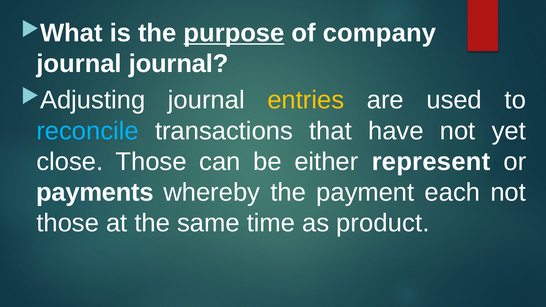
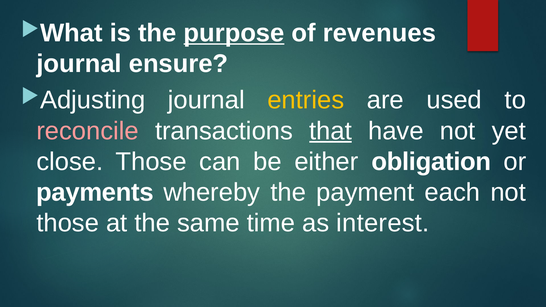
company: company -> revenues (379, 33)
journal journal: journal -> ensure (179, 64)
reconcile colour: light blue -> pink (88, 131)
that underline: none -> present (331, 131)
represent: represent -> obligation (431, 162)
product: product -> interest (383, 223)
